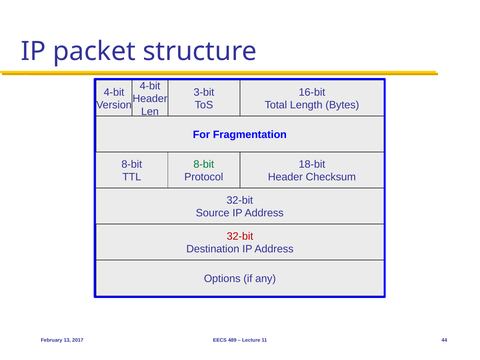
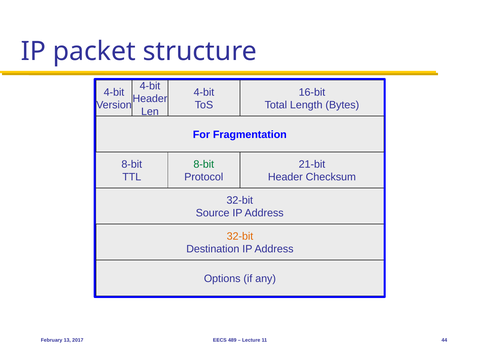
3-bit: 3-bit -> 4-bit (204, 92)
18-bit: 18-bit -> 21-bit (312, 164)
32-bit colour: red -> orange (240, 236)
